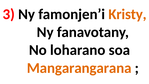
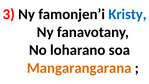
Kristy colour: orange -> blue (127, 14)
